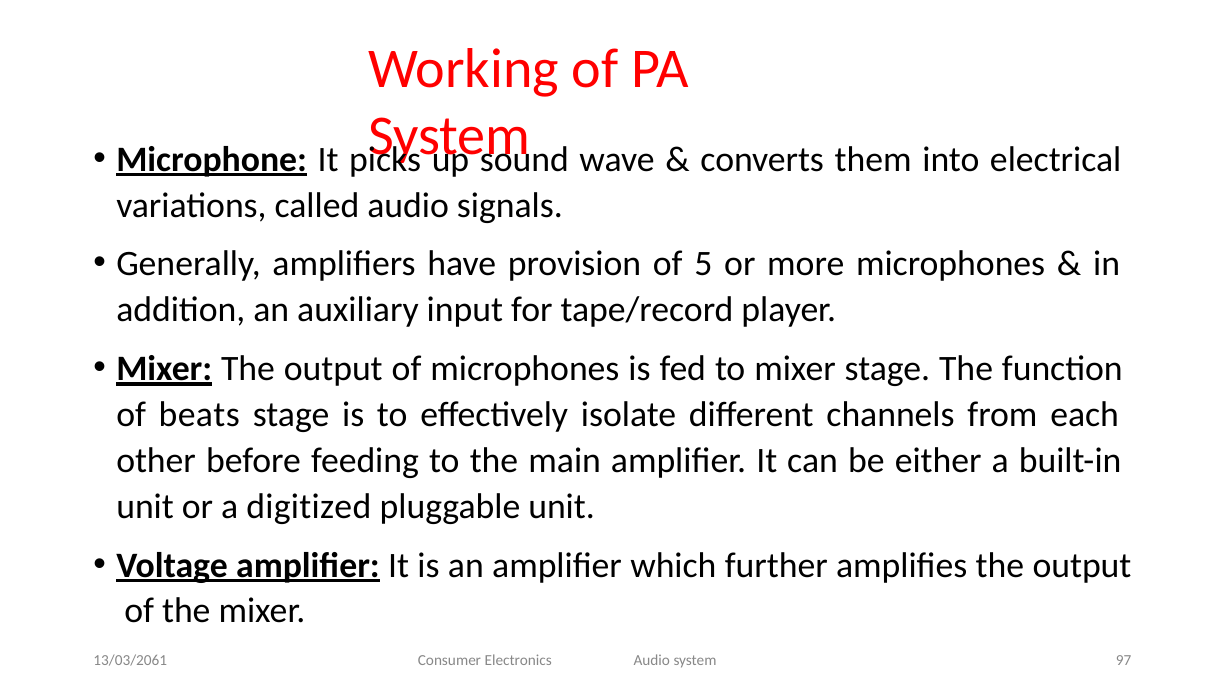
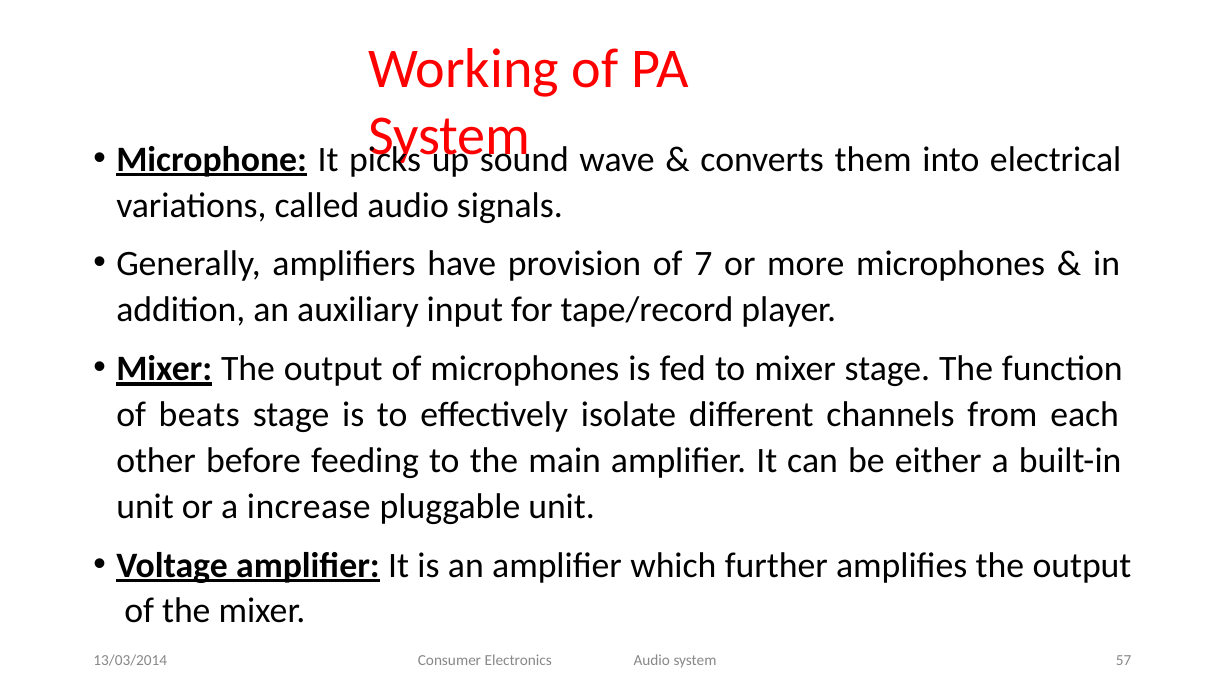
5: 5 -> 7 (703, 264)
digitized: digitized -> increase (309, 506)
13/03/2061: 13/03/2061 -> 13/03/2014 (130, 660)
97: 97 -> 57 (1124, 660)
